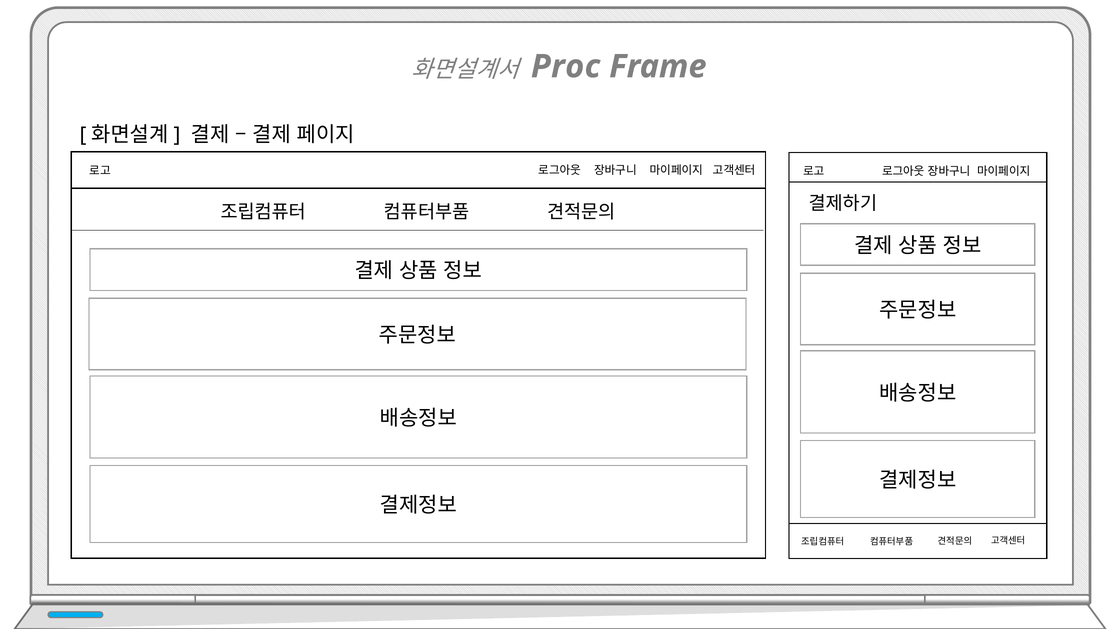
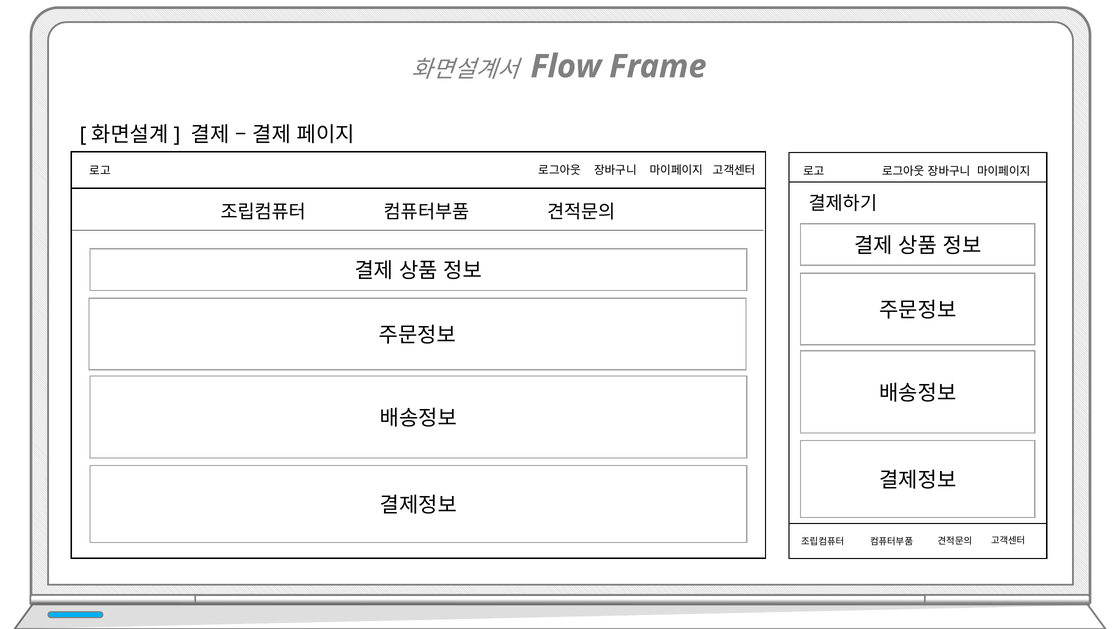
Proc: Proc -> Flow (566, 67)
